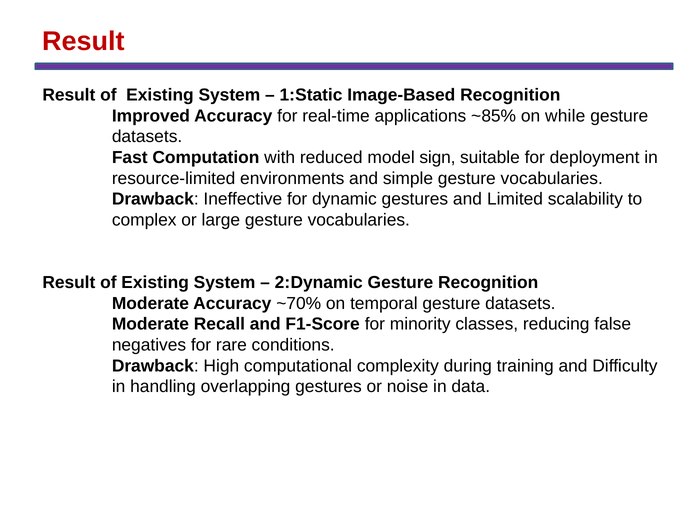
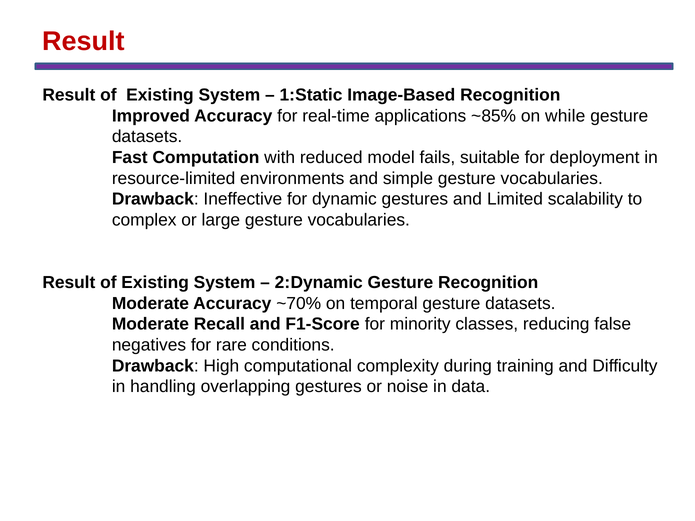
sign: sign -> fails (437, 158)
